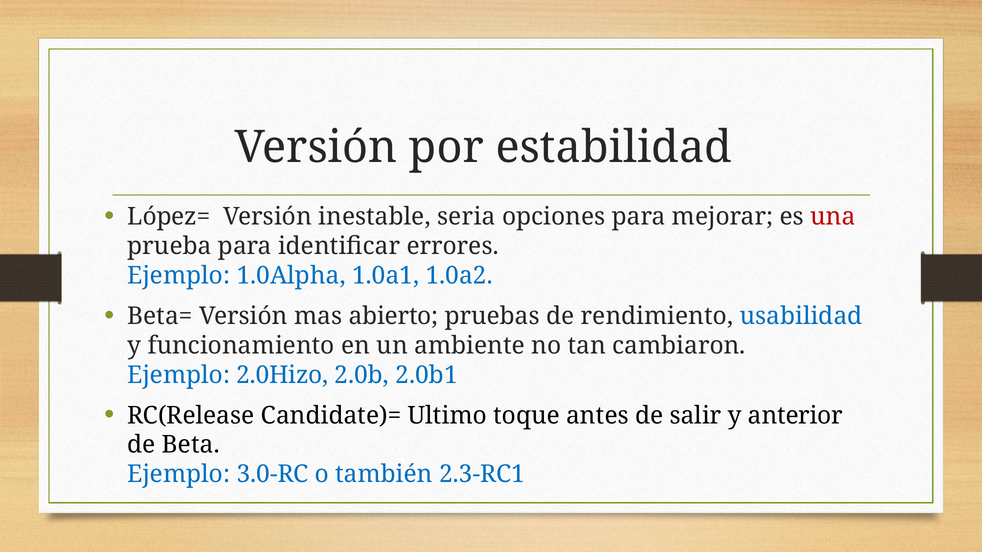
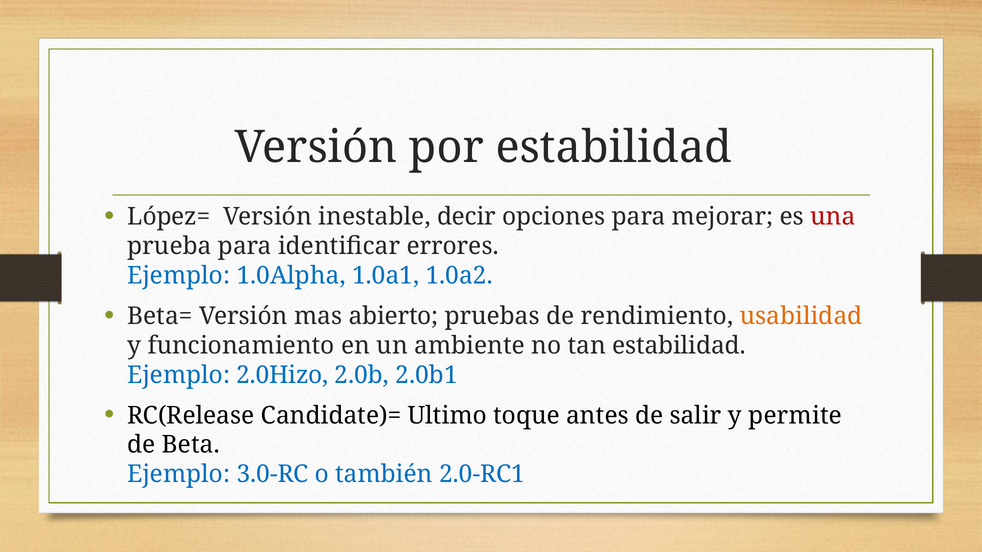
seria: seria -> decir (466, 217)
usabilidad colour: blue -> orange (801, 316)
tan cambiaron: cambiaron -> estabilidad (679, 346)
anterior: anterior -> permite (795, 416)
2.3-RC1: 2.3-RC1 -> 2.0-RC1 (482, 475)
